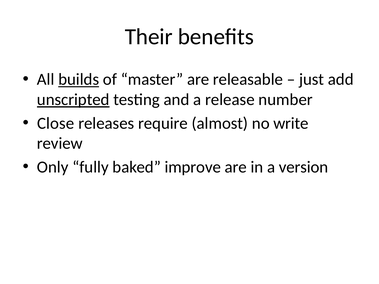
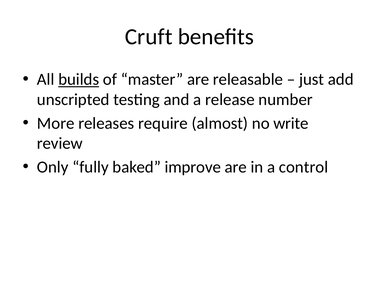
Their: Their -> Cruft (149, 37)
unscripted underline: present -> none (73, 100)
Close: Close -> More (56, 123)
version: version -> control (304, 167)
